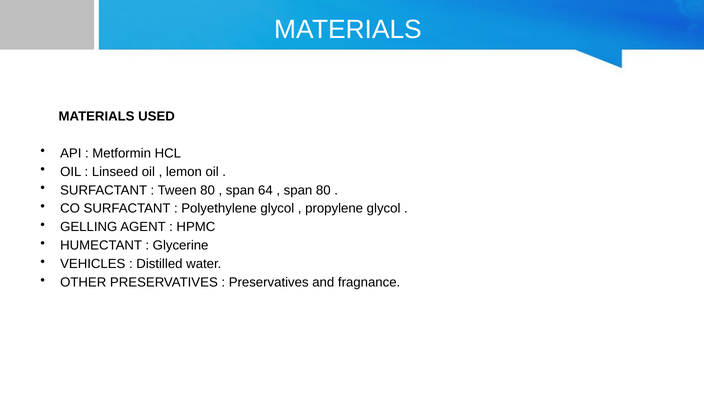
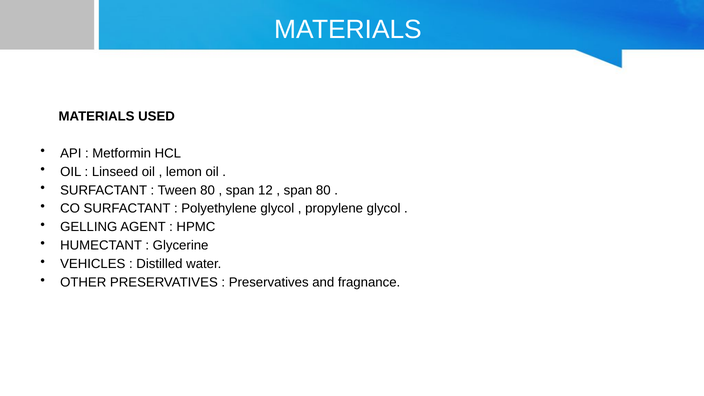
64: 64 -> 12 (265, 190)
